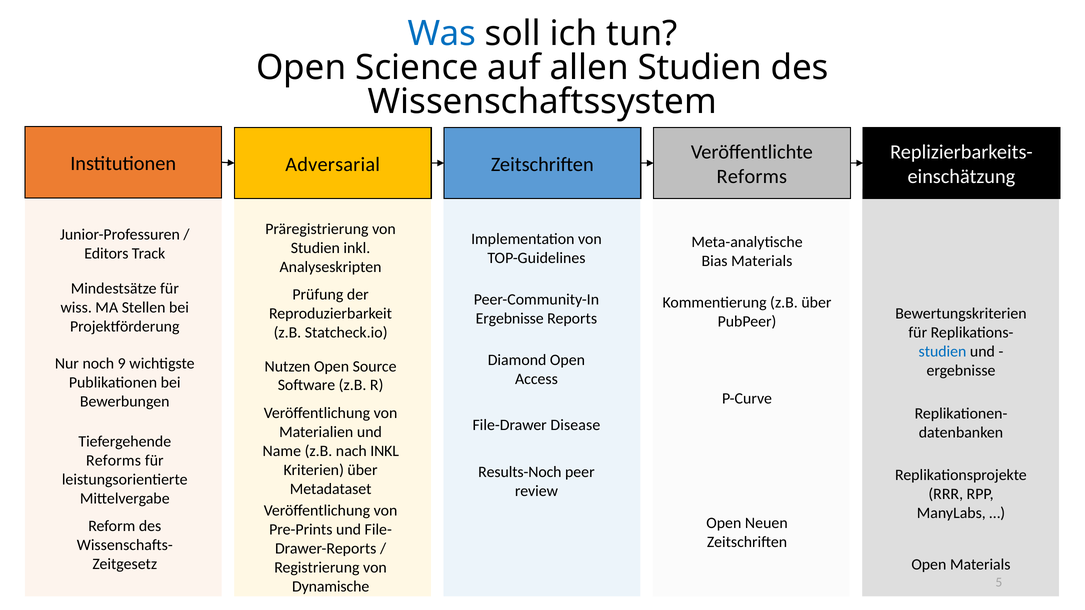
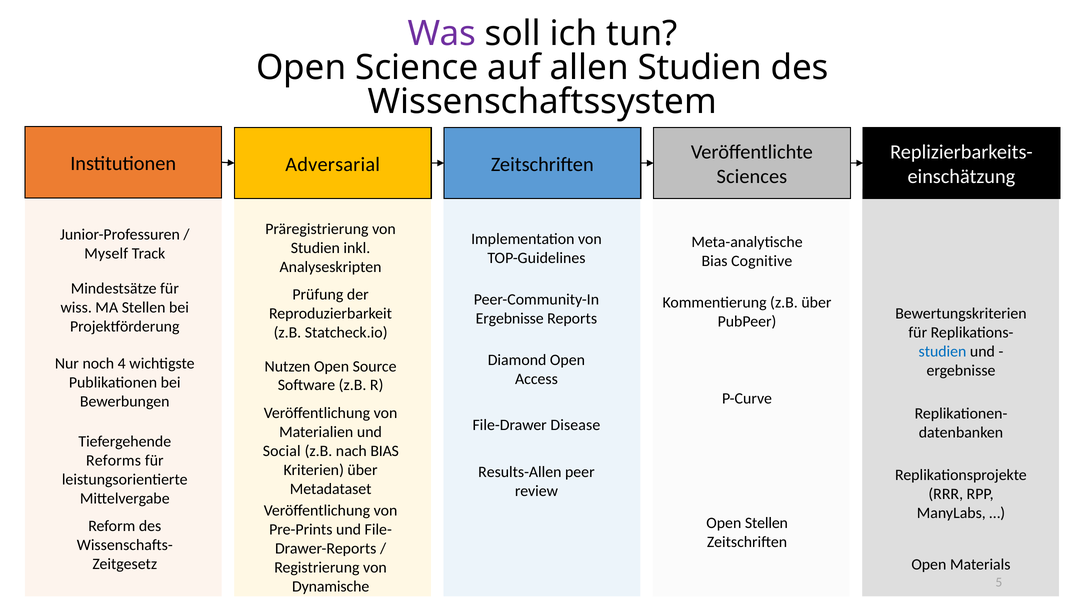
Was colour: blue -> purple (442, 34)
Reforms: Reforms -> Sciences (752, 177)
Editors: Editors -> Myself (106, 254)
Bias Materials: Materials -> Cognitive (762, 261)
9: 9 -> 4 (122, 364)
Name: Name -> Social (282, 451)
nach INKL: INKL -> BIAS (385, 451)
Results-Noch: Results-Noch -> Results-Allen (520, 472)
Open Neuen: Neuen -> Stellen (766, 523)
